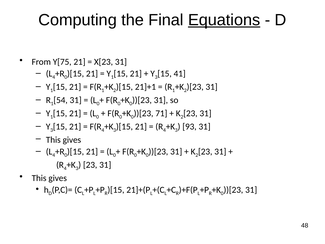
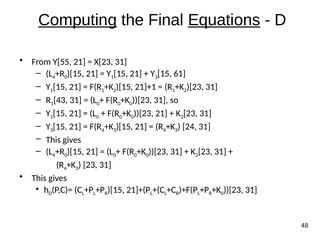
Computing underline: none -> present (78, 20)
Y[75: Y[75 -> Y[55 (62, 62)
41: 41 -> 61 (180, 74)
54: 54 -> 43 (61, 100)
71: 71 -> 21 (161, 113)
93: 93 -> 24 (189, 127)
